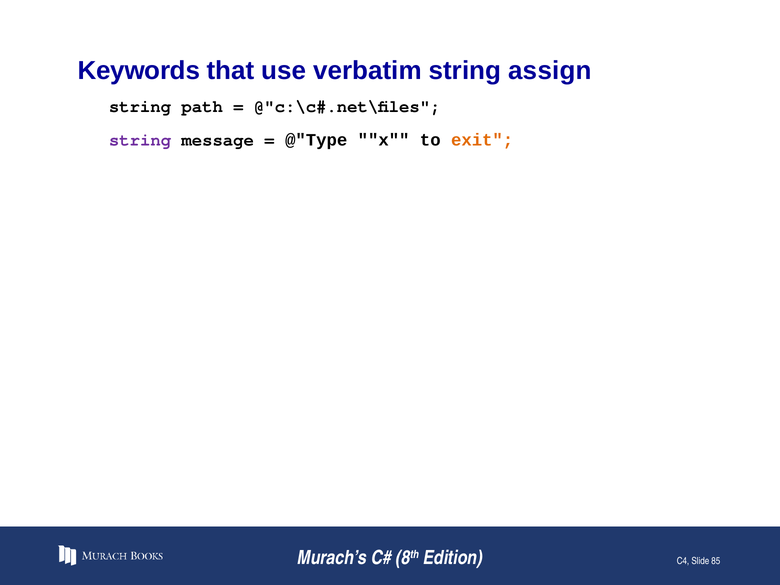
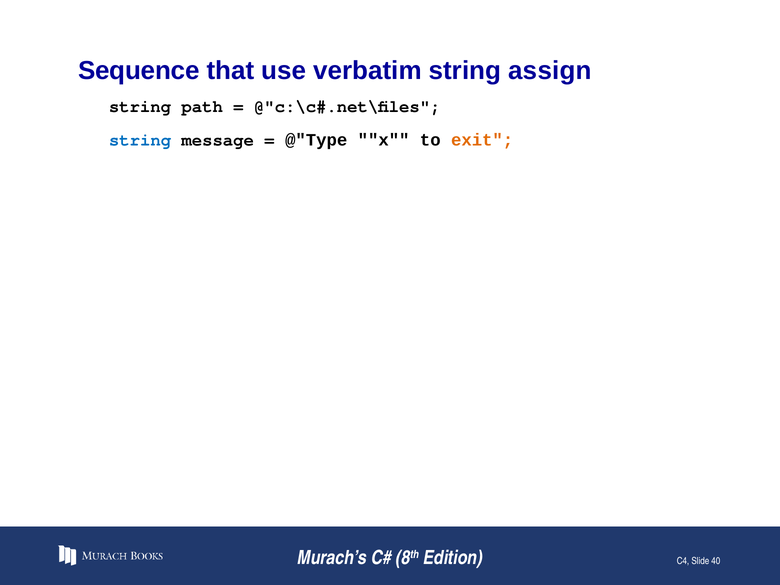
Keywords: Keywords -> Sequence (139, 71)
string colour: purple -> blue (140, 140)
85: 85 -> 40 (716, 561)
